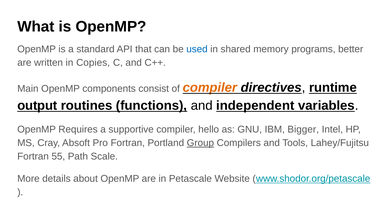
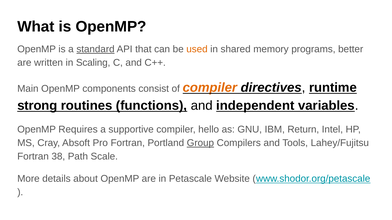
standard underline: none -> present (95, 49)
used colour: blue -> orange (197, 49)
Copies: Copies -> Scaling (93, 63)
output: output -> strong (37, 106)
Bigger: Bigger -> Return (303, 130)
55: 55 -> 38 (58, 157)
